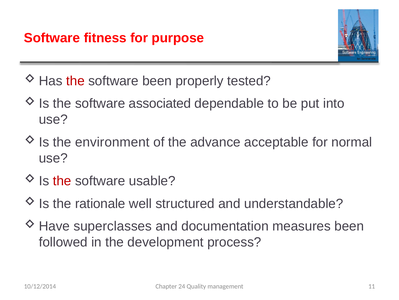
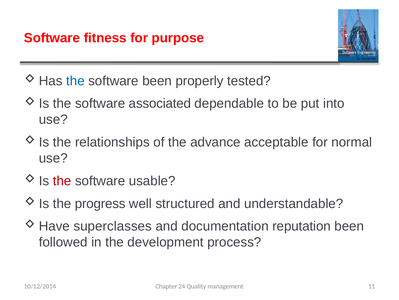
the colour: red -> blue (75, 81)
environment: environment -> relationships (112, 142)
rationale: rationale -> progress (100, 203)
measures: measures -> reputation (302, 226)
